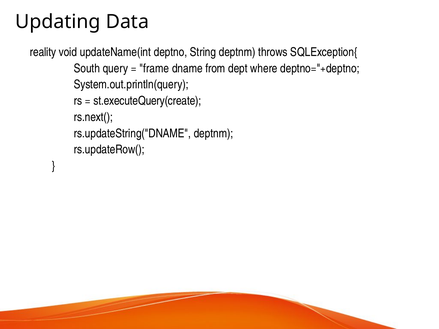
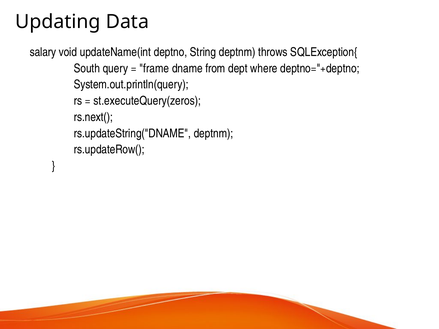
reality: reality -> salary (43, 52)
st.executeQuery(create: st.executeQuery(create -> st.executeQuery(zeros (147, 101)
